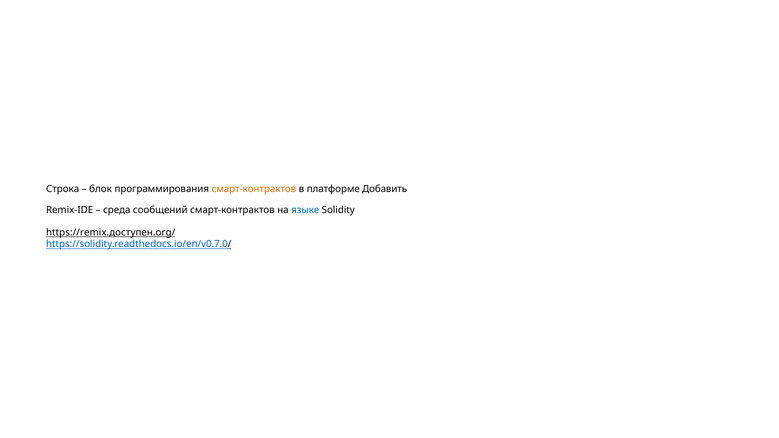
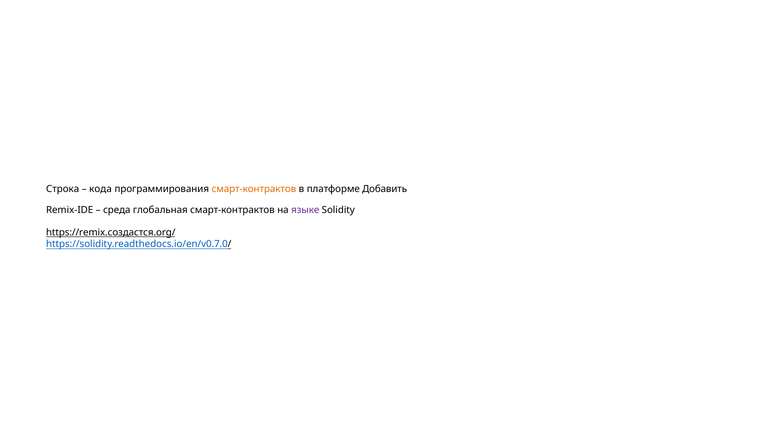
блок: блок -> кода (101, 189)
сообщений: сообщений -> глобальная (160, 210)
языке colour: blue -> purple (305, 210)
https://remix.доступен.org/: https://remix.доступен.org/ -> https://remix.создастся.org/ (111, 232)
